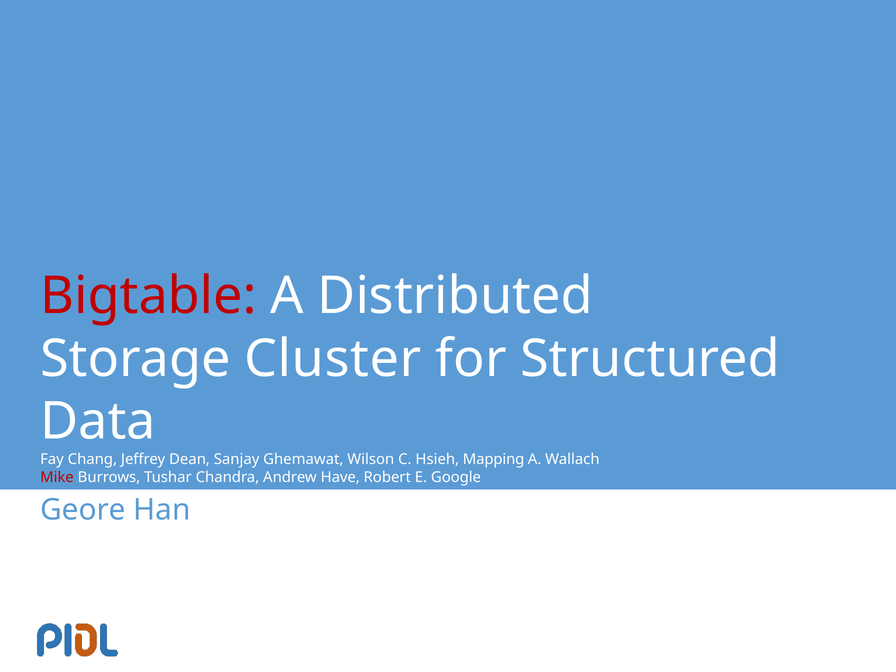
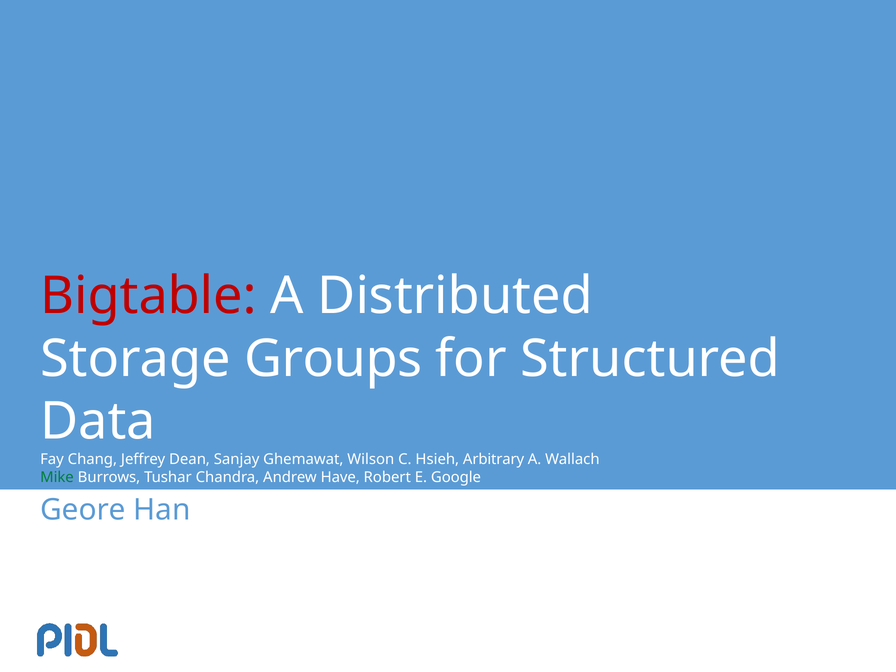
Cluster: Cluster -> Groups (333, 359)
Mapping: Mapping -> Arbitrary (494, 459)
Mike colour: red -> green (57, 477)
